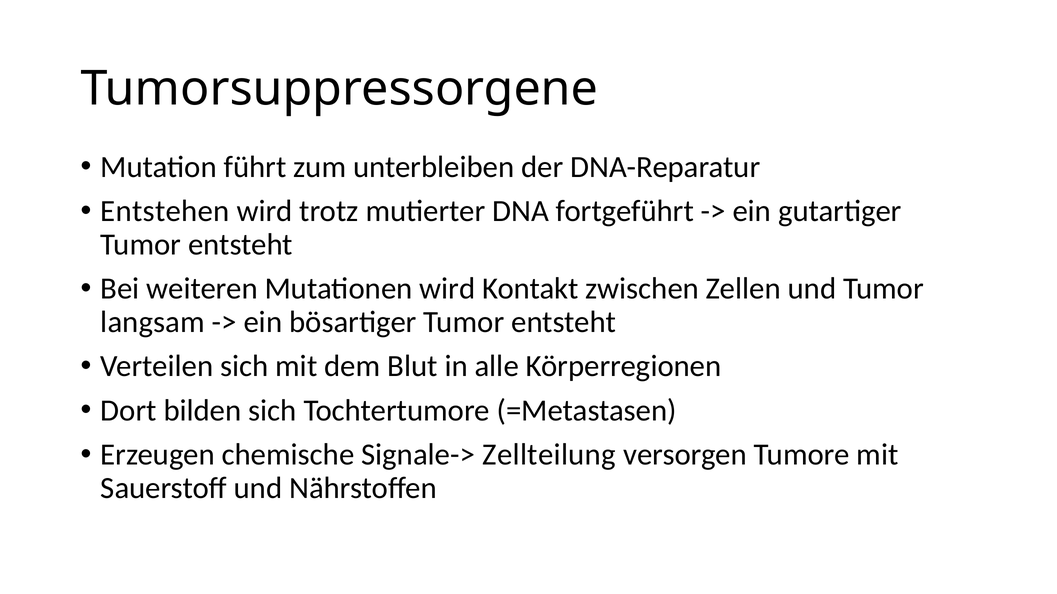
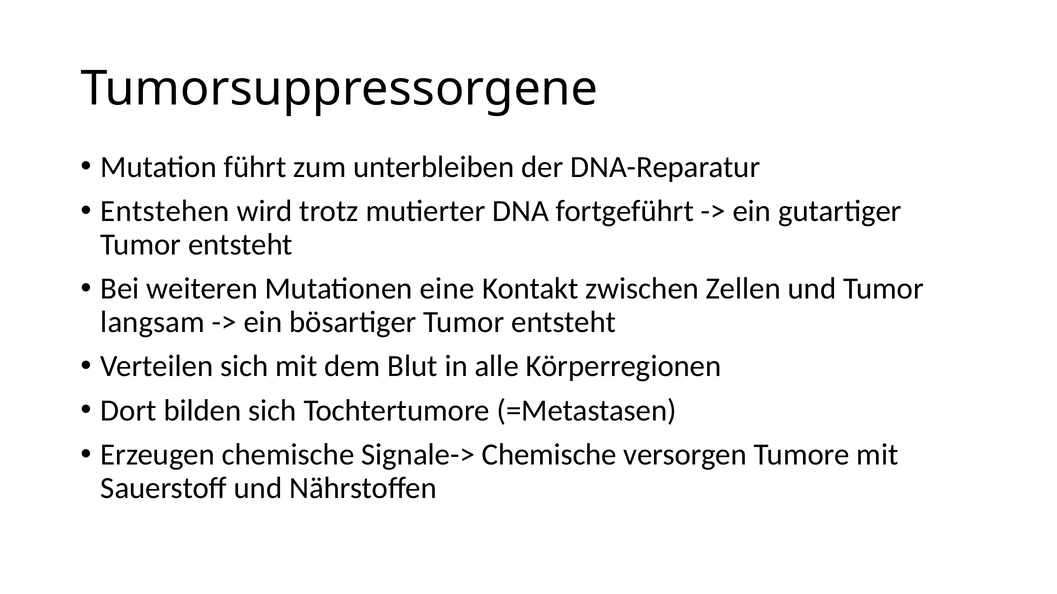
Mutationen wird: wird -> eine (447, 289)
Signale-> Zellteilung: Zellteilung -> Chemische (549, 455)
